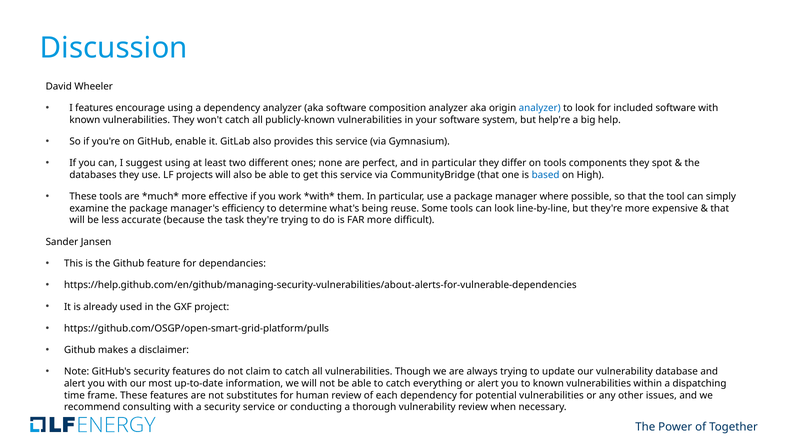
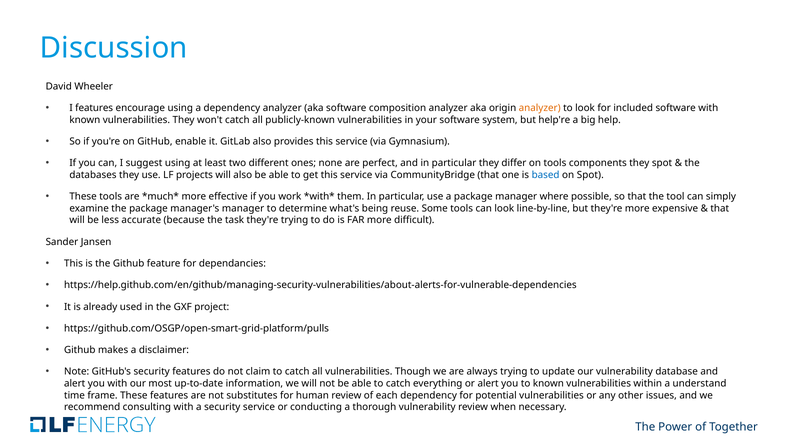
analyzer colour: blue -> orange (540, 108)
on High: High -> Spot (590, 175)
manager's efficiency: efficiency -> manager (243, 208)
dispatching: dispatching -> understand (700, 384)
